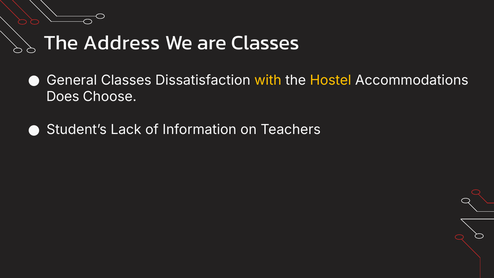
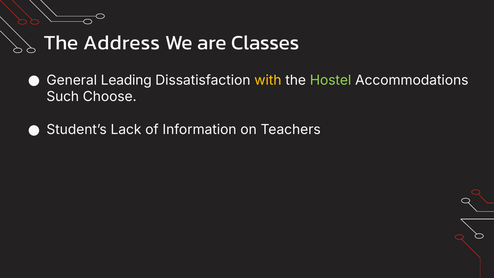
General Classes: Classes -> Leading (126, 80)
Hostel colour: yellow -> light green (331, 80)
Does: Does -> Such (63, 97)
